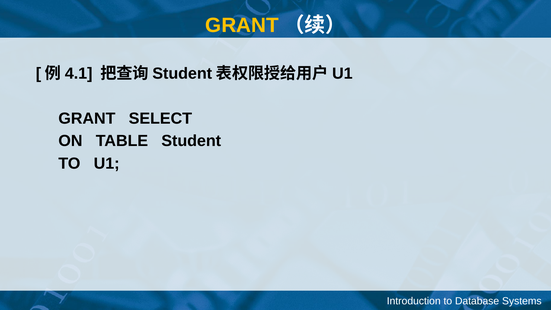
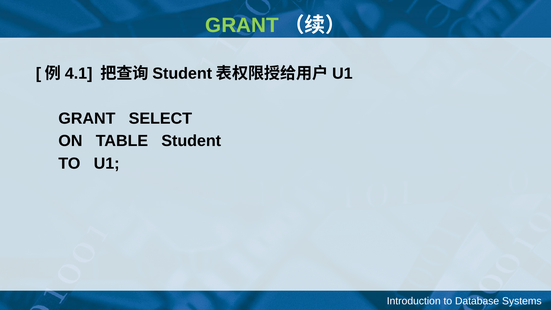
GRANT colour: yellow -> light green (242, 25)
